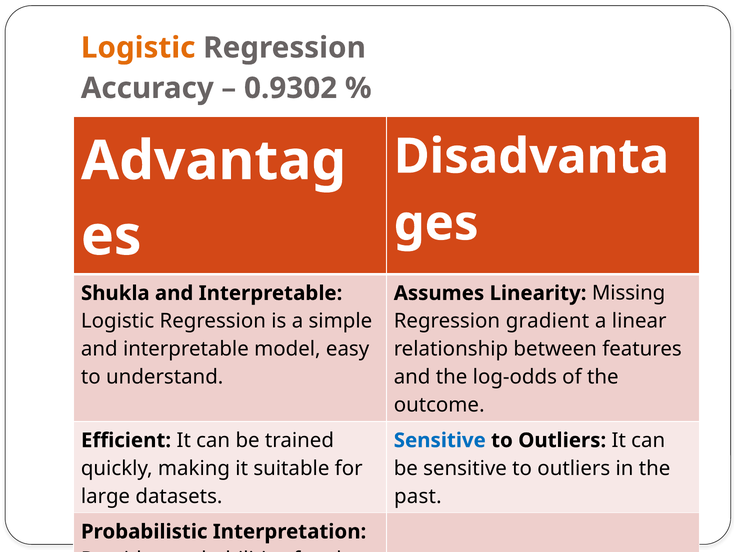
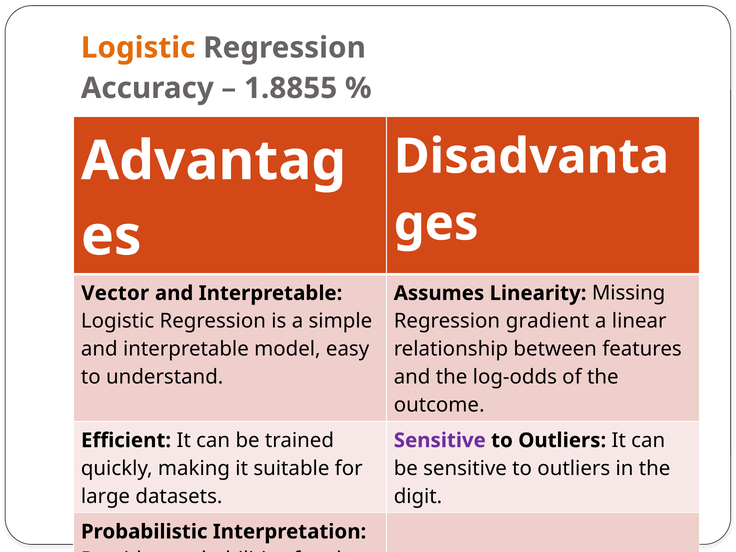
0.9302: 0.9302 -> 1.8855 (291, 88)
Shukla: Shukla -> Vector (115, 293)
Sensitive colour: blue -> purple (440, 440)
past: past -> digit (418, 496)
